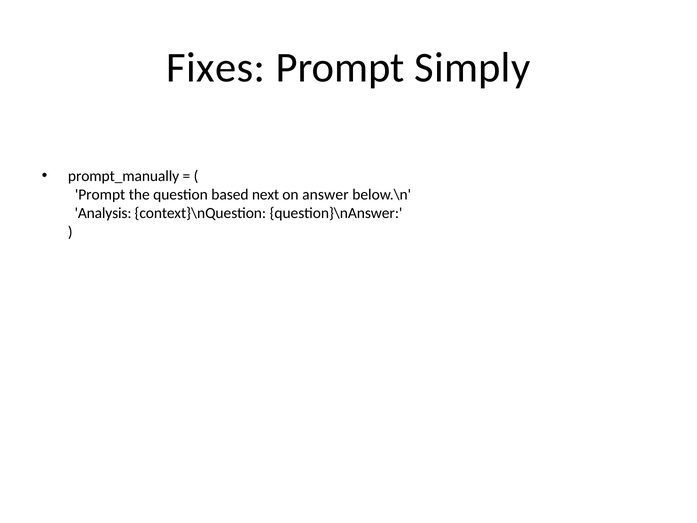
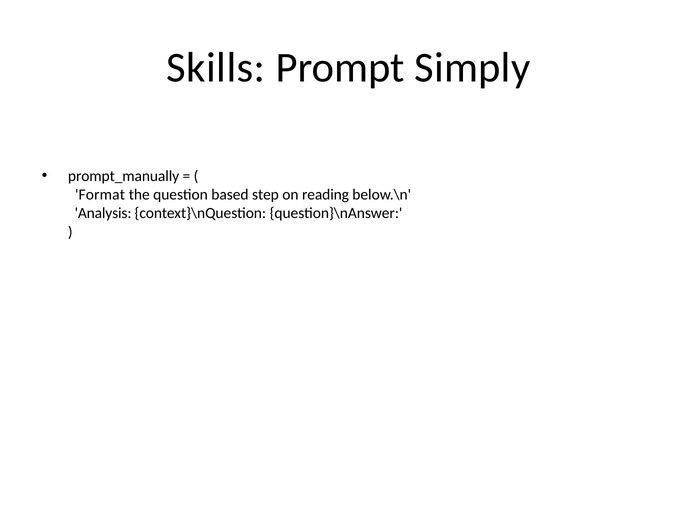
Fixes: Fixes -> Skills (216, 67)
Prompt: Prompt -> Format (100, 195)
next: next -> step (265, 195)
answer: answer -> reading (326, 195)
